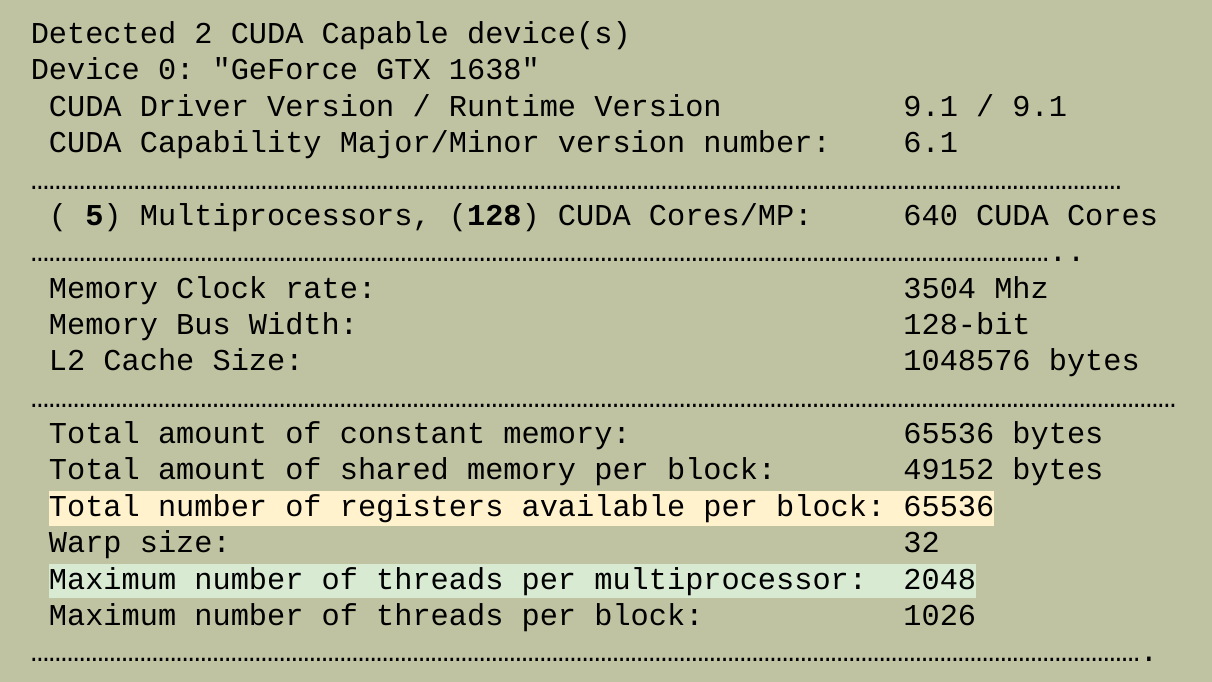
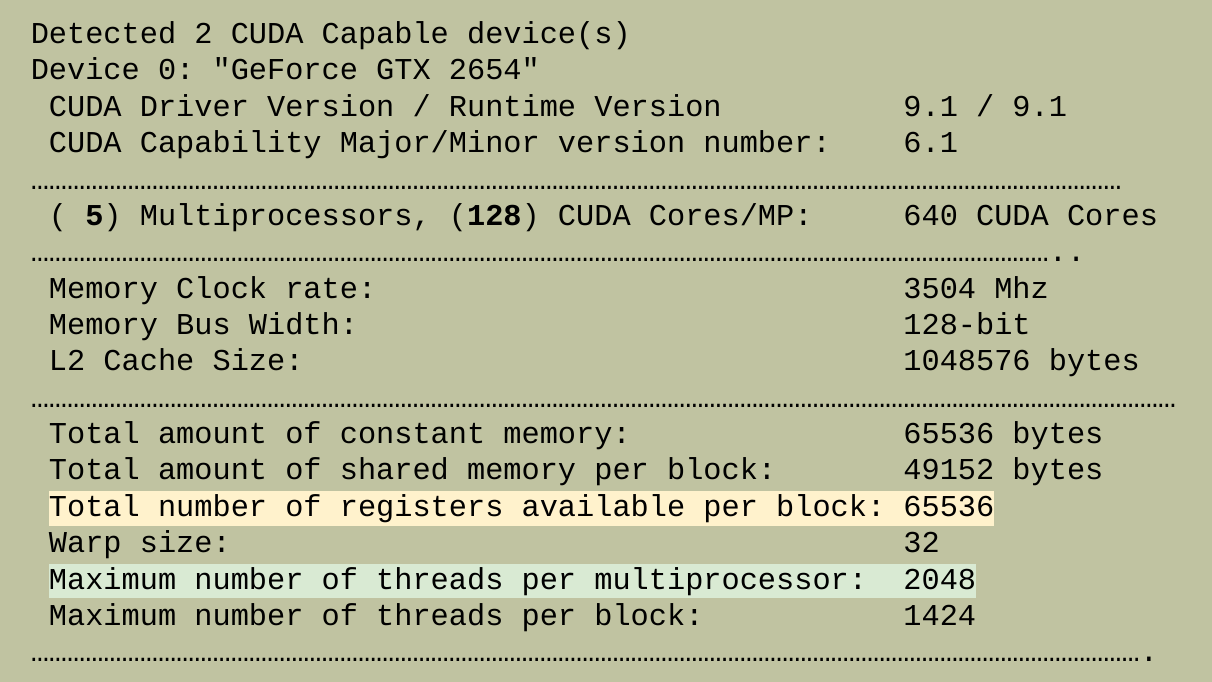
1638: 1638 -> 2654 (494, 70)
1026: 1026 -> 1424 (940, 615)
